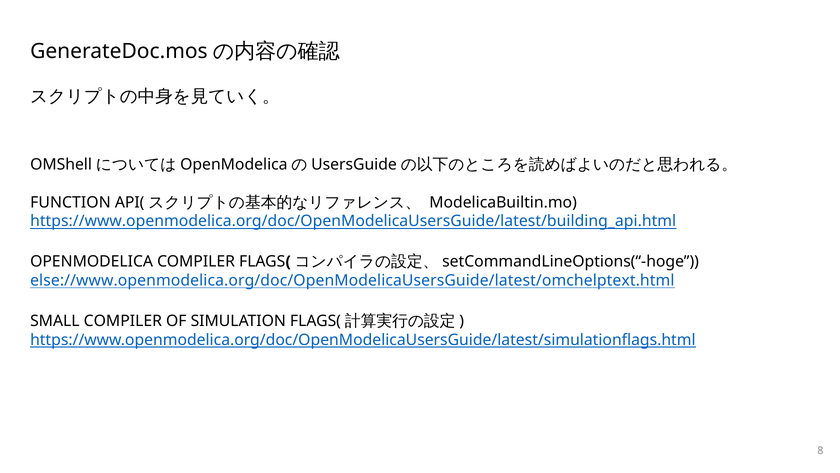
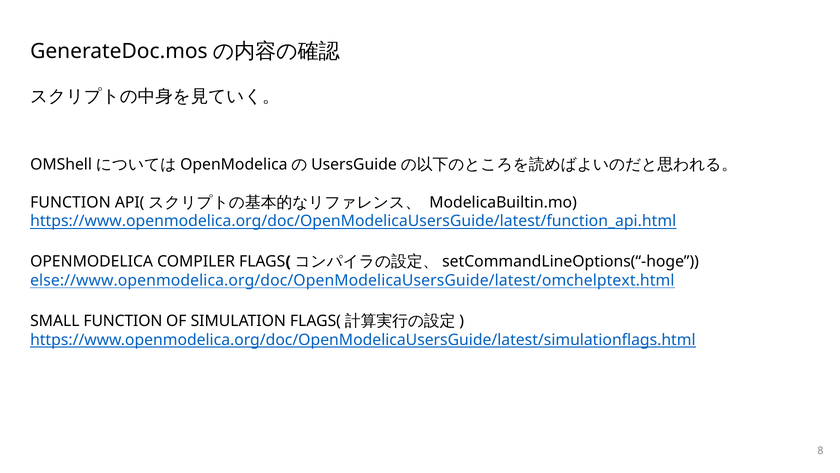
https://www.openmodelica.org/doc/OpenModelicaUsersGuide/latest/building_api.html: https://www.openmodelica.org/doc/OpenModelicaUsersGuide/latest/building_api.html -> https://www.openmodelica.org/doc/OpenModelicaUsersGuide/latest/function_api.html (353, 221)
SMALL COMPILER: COMPILER -> FUNCTION (123, 321)
